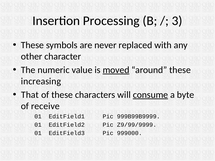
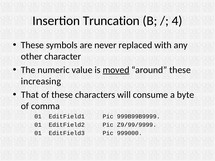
Processing: Processing -> Truncation (111, 21)
3: 3 -> 4 (177, 21)
consume underline: present -> none (150, 95)
receive: receive -> comma (45, 106)
